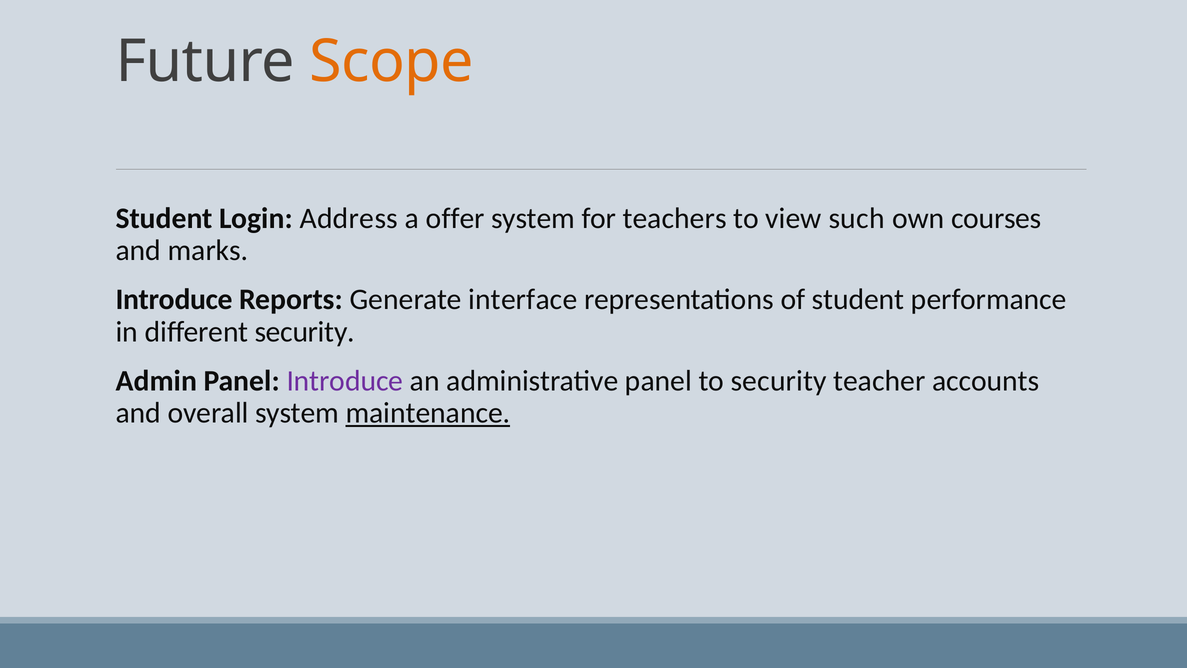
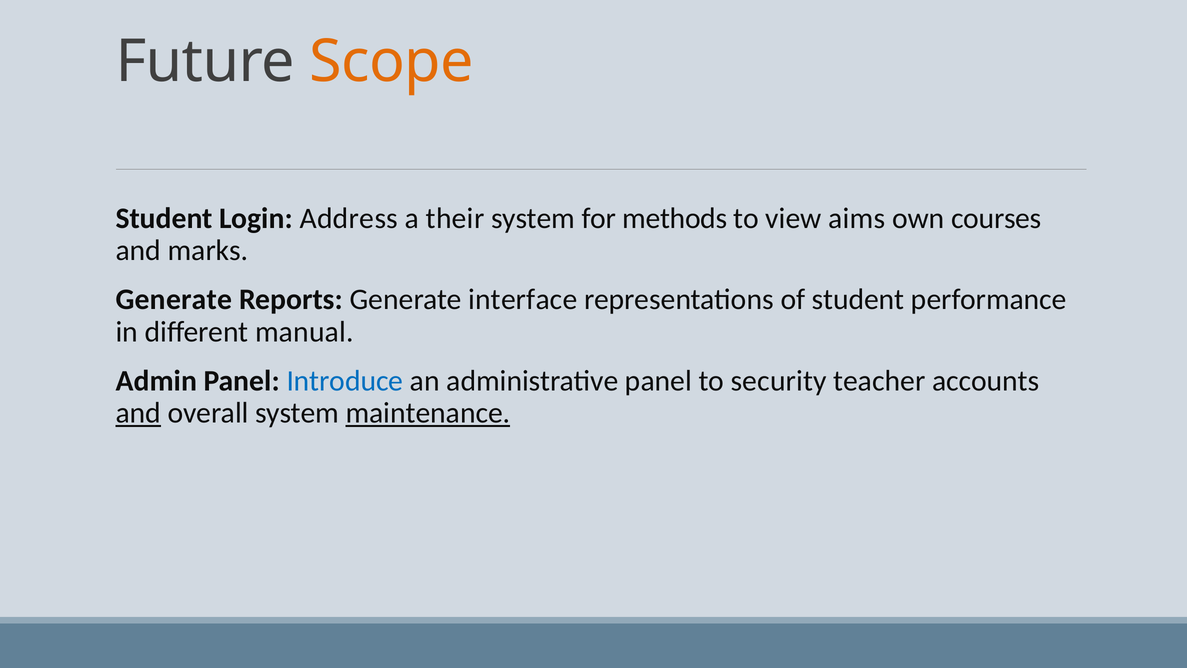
offer: offer -> their (455, 218)
teachers: teachers -> methods (675, 218)
such: such -> aims (857, 218)
Introduce: Introduce -> Generate (174, 300)
different security: security -> manual (304, 332)
Introduce colour: purple -> blue (345, 381)
and underline: none -> present (138, 413)
